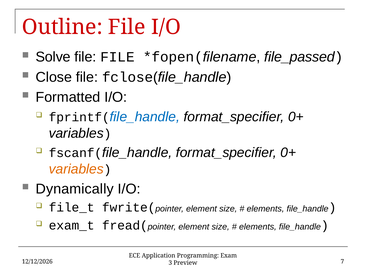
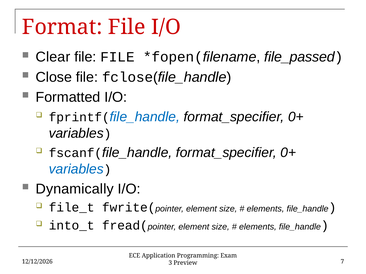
Outline: Outline -> Format (62, 27)
Solve: Solve -> Clear (53, 57)
variables colour: orange -> blue (76, 169)
exam_t: exam_t -> into_t (72, 226)
